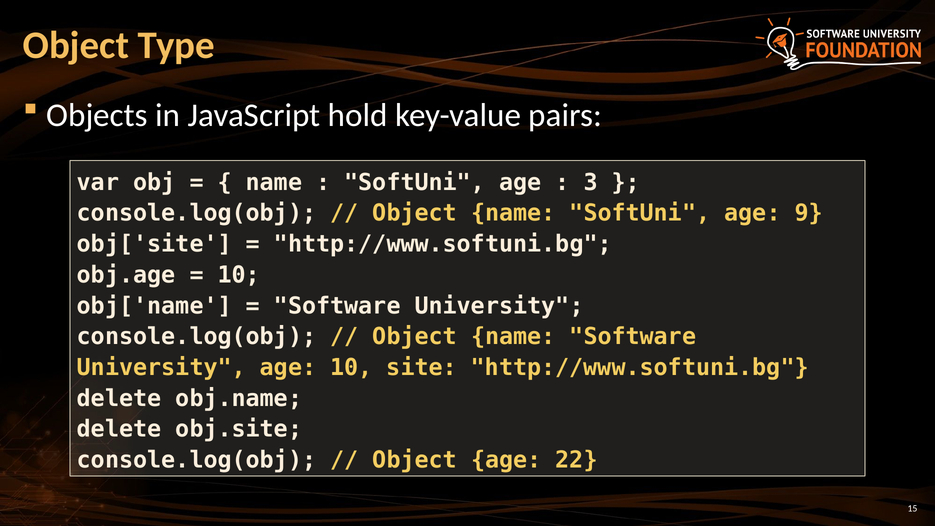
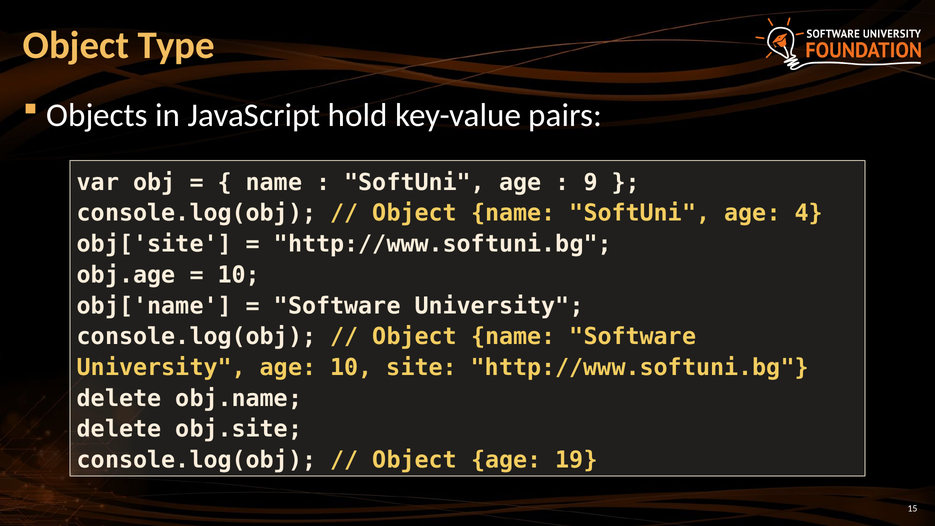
3: 3 -> 9 (591, 182)
9: 9 -> 4 (809, 213)
22: 22 -> 19 (577, 460)
